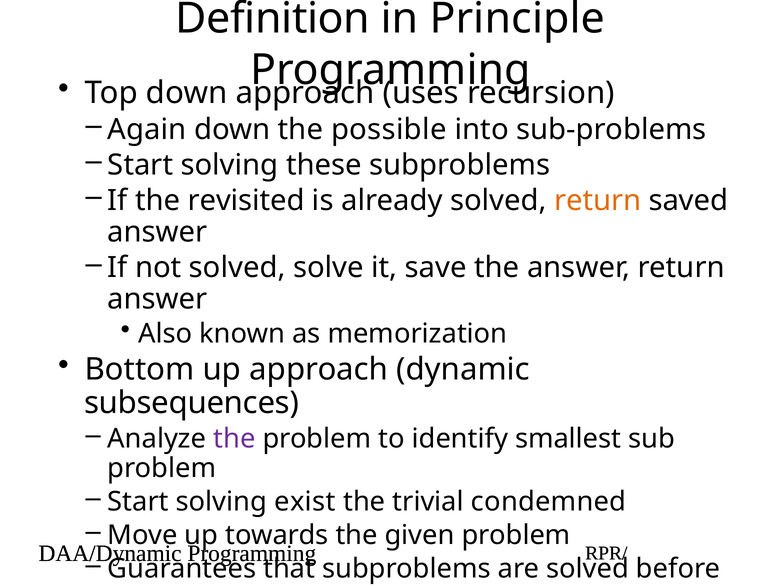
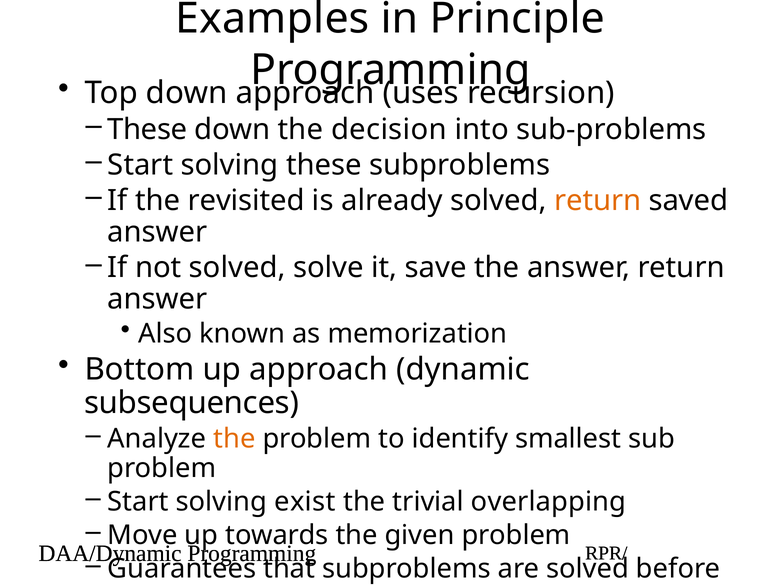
Definition: Definition -> Examples (272, 18)
Again: Again -> These (147, 129)
possible: possible -> decision (389, 129)
the colour: purple -> orange (234, 439)
condemned: condemned -> overlapping (549, 501)
